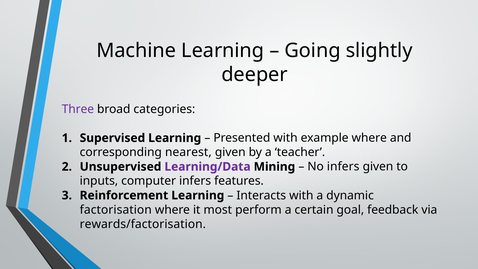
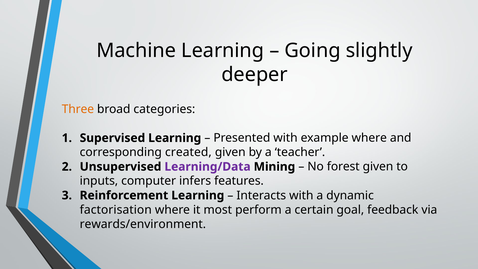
Three colour: purple -> orange (78, 109)
nearest: nearest -> created (188, 152)
No infers: infers -> forest (343, 167)
rewards/factorisation: rewards/factorisation -> rewards/environment (143, 224)
